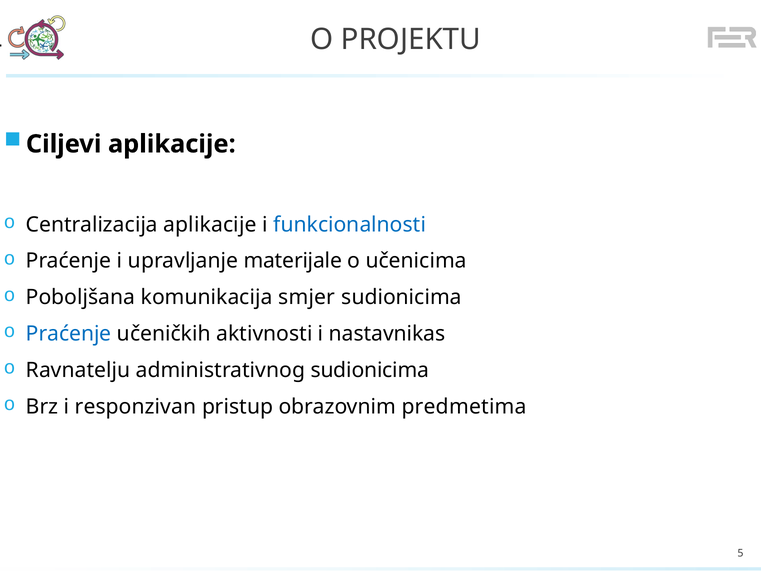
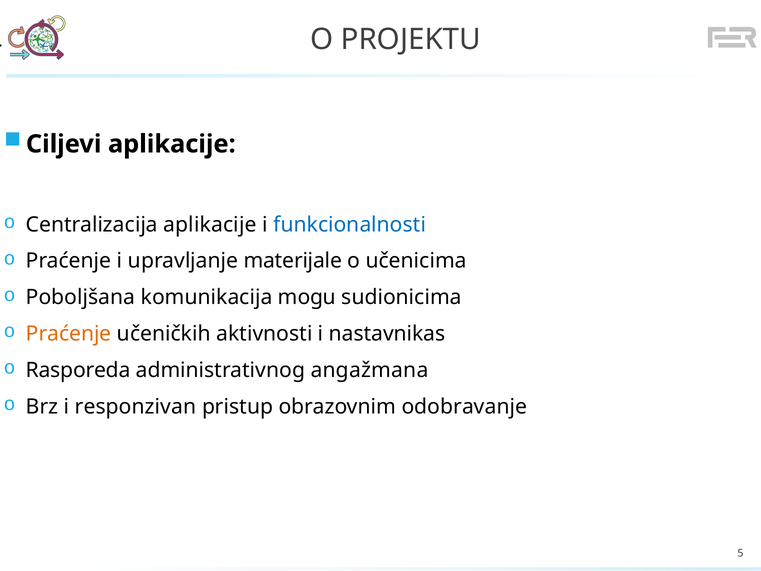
smjer: smjer -> mogu (307, 297)
Praćenje colour: blue -> orange (69, 334)
Ravnatelju: Ravnatelju -> Rasporeda (78, 370)
administrativnog sudionicima: sudionicima -> angažmana (370, 370)
predmetima: predmetima -> odobravanje (464, 406)
